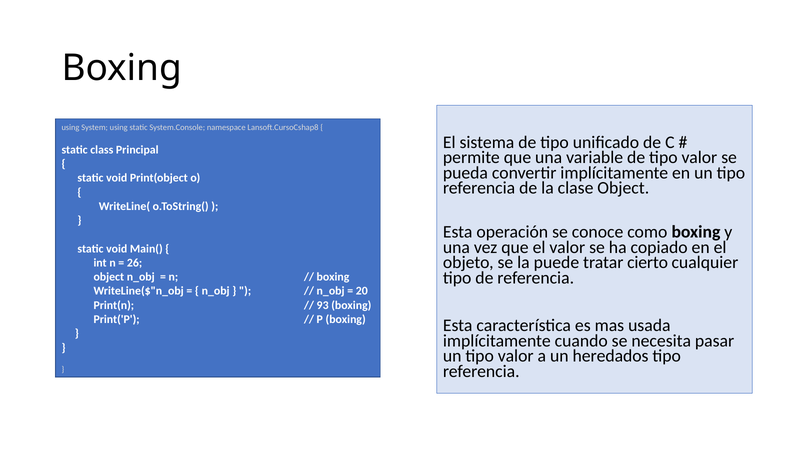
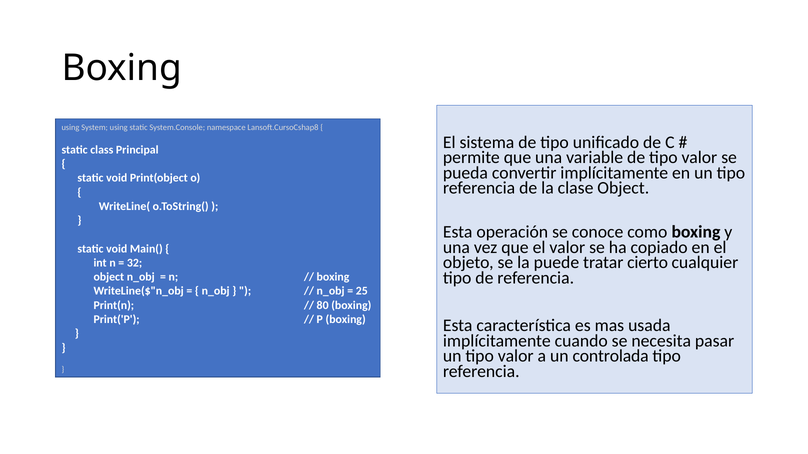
26: 26 -> 32 (135, 263)
20: 20 -> 25 (362, 291)
93: 93 -> 80 (323, 306)
heredados: heredados -> controlada (611, 356)
